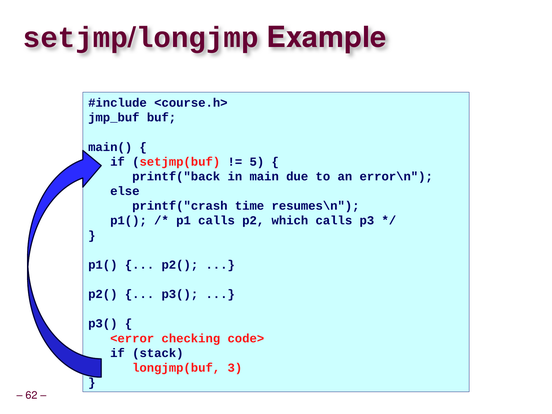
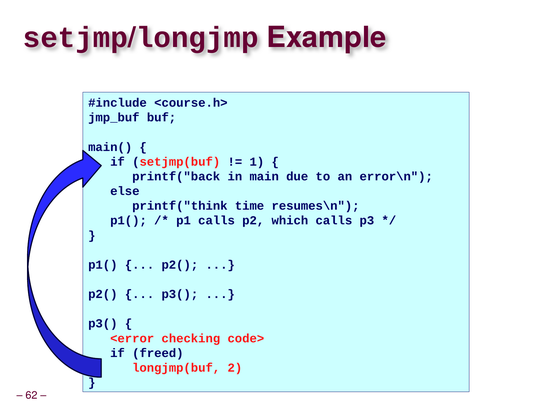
5: 5 -> 1 (257, 162)
printf("crash: printf("crash -> printf("think (180, 206)
stack: stack -> freed (158, 353)
3: 3 -> 2 (235, 368)
